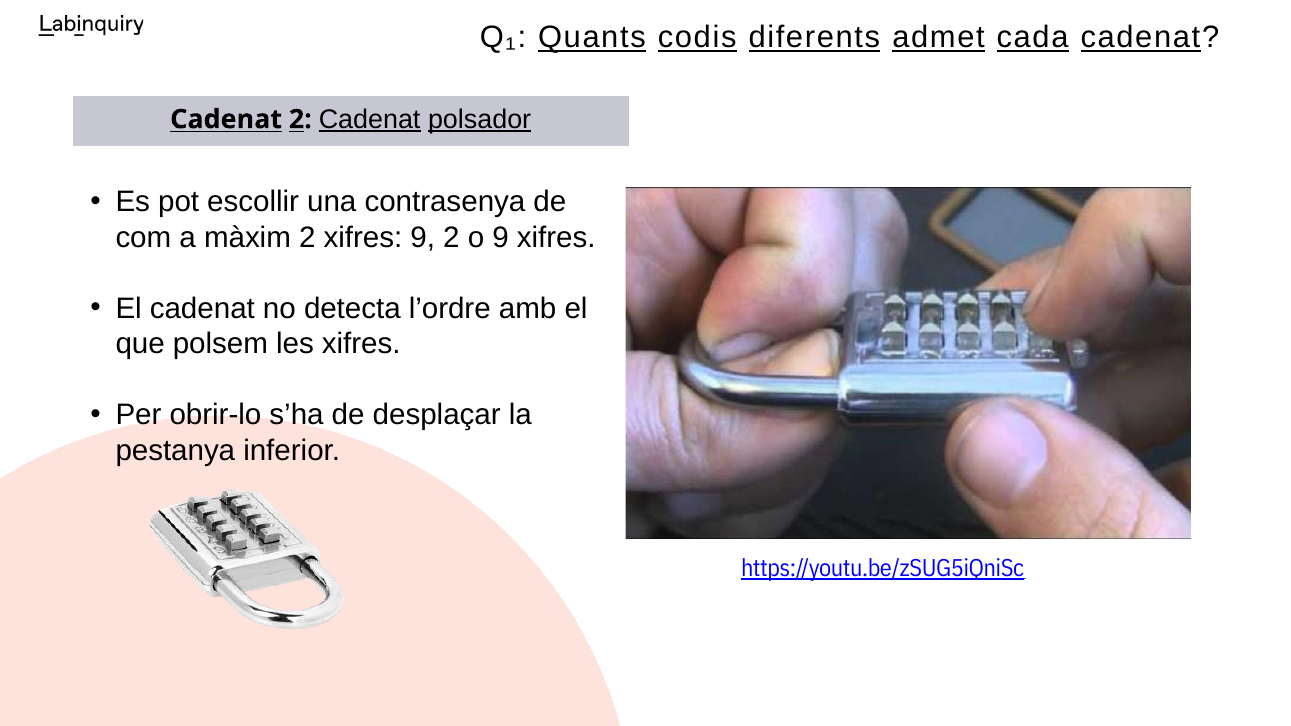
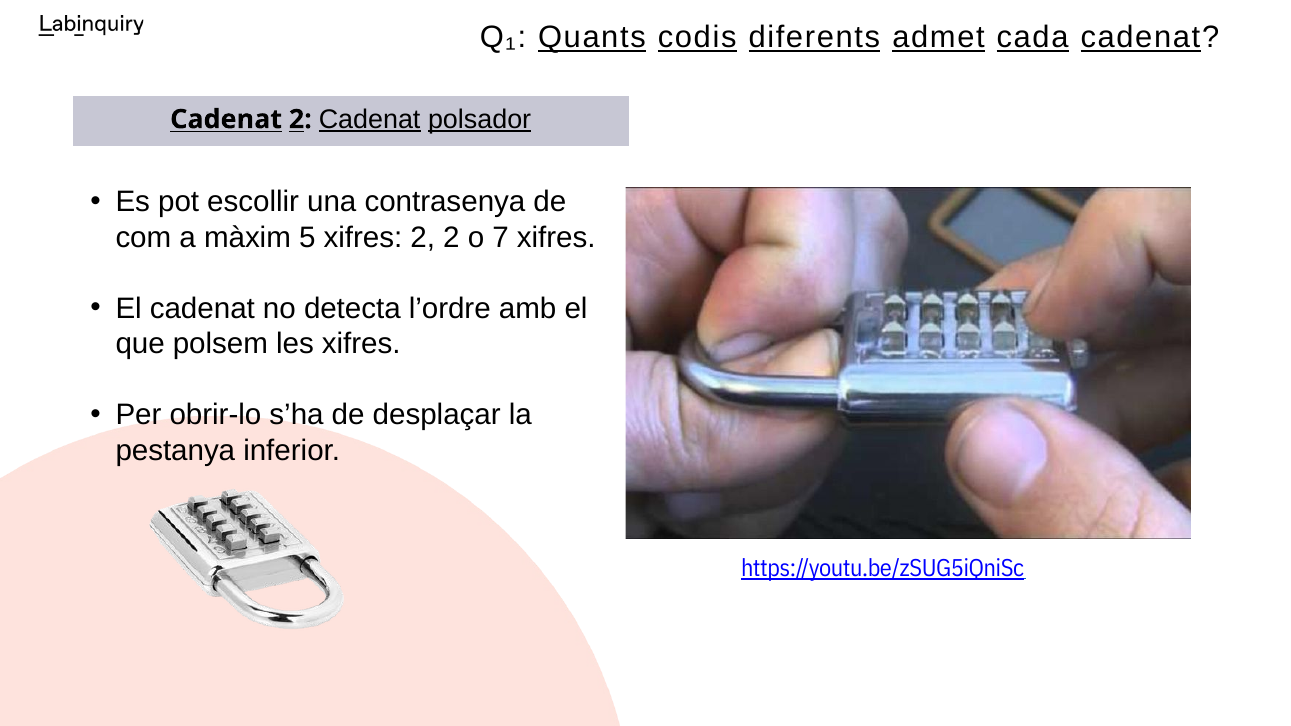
màxim 2: 2 -> 5 (307, 238)
xifres 9: 9 -> 2 (423, 238)
o 9: 9 -> 7 (501, 238)
